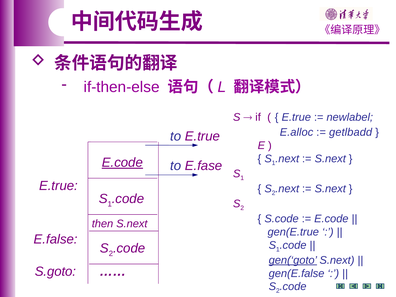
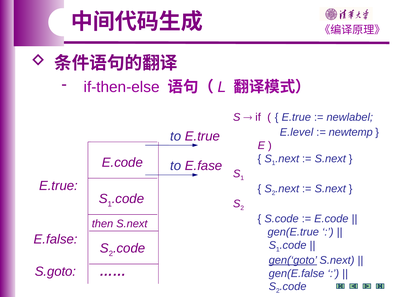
E.alloc: E.alloc -> E.level (297, 132)
getlbadd: getlbadd -> newtemp (351, 132)
E.code underline: present -> none (122, 163)
